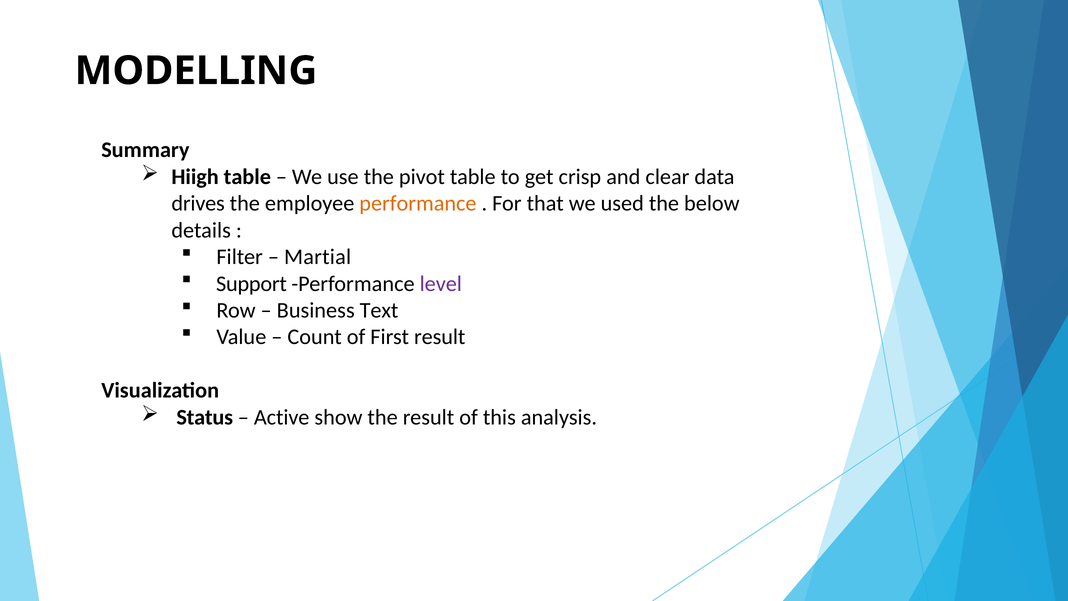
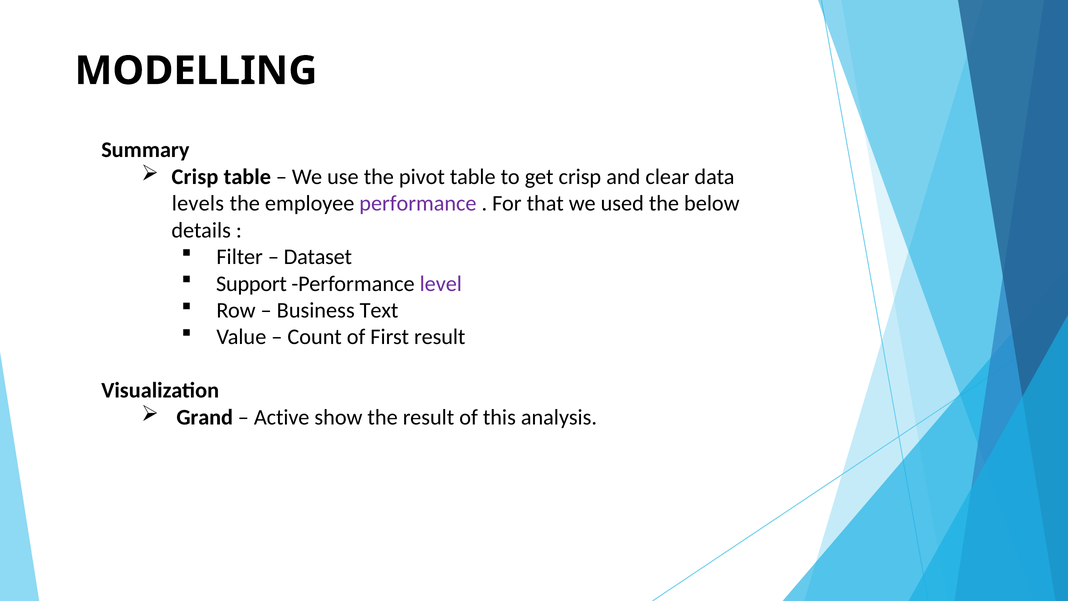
Hiigh: Hiigh -> Crisp (195, 177)
drives: drives -> levels (198, 203)
performance colour: orange -> purple (418, 203)
Martial: Martial -> Dataset (318, 257)
Status: Status -> Grand (205, 417)
